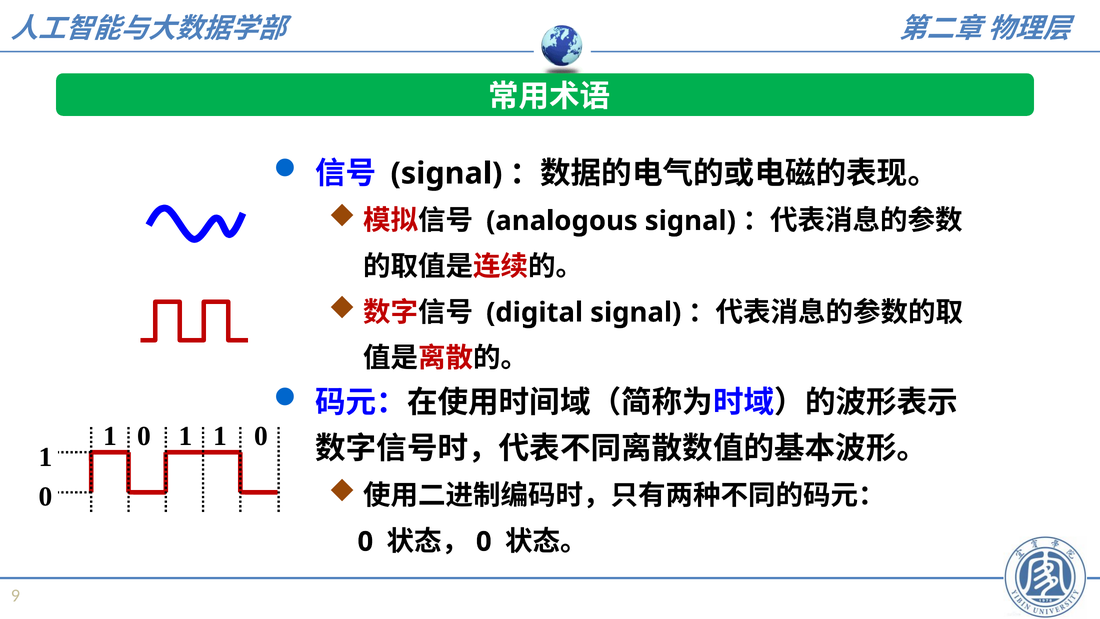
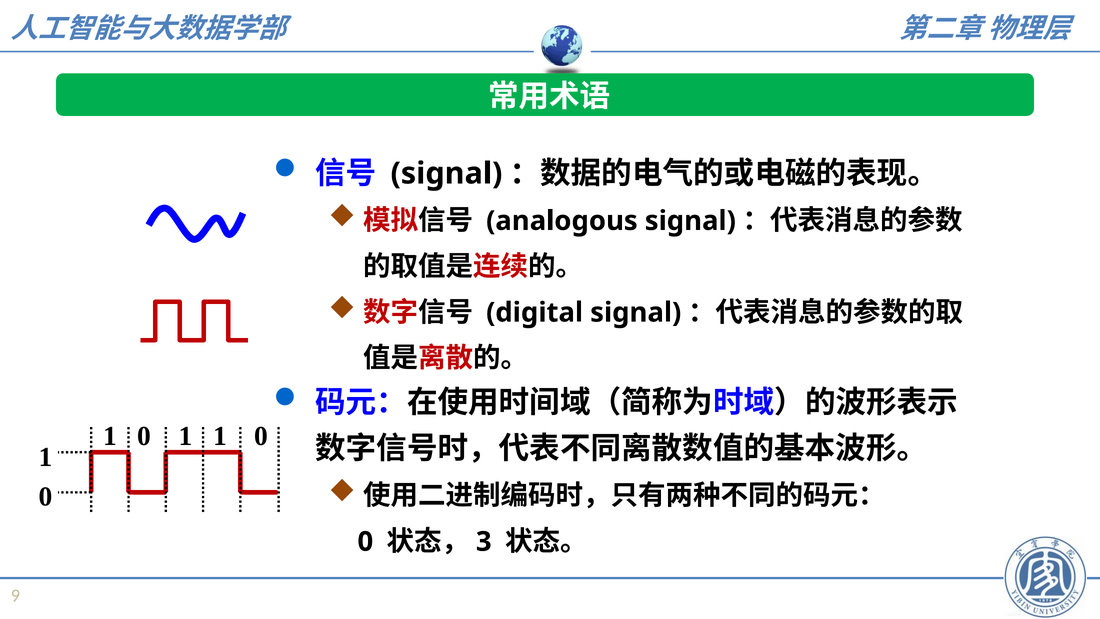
0: 0 -> 3 (484, 542)
